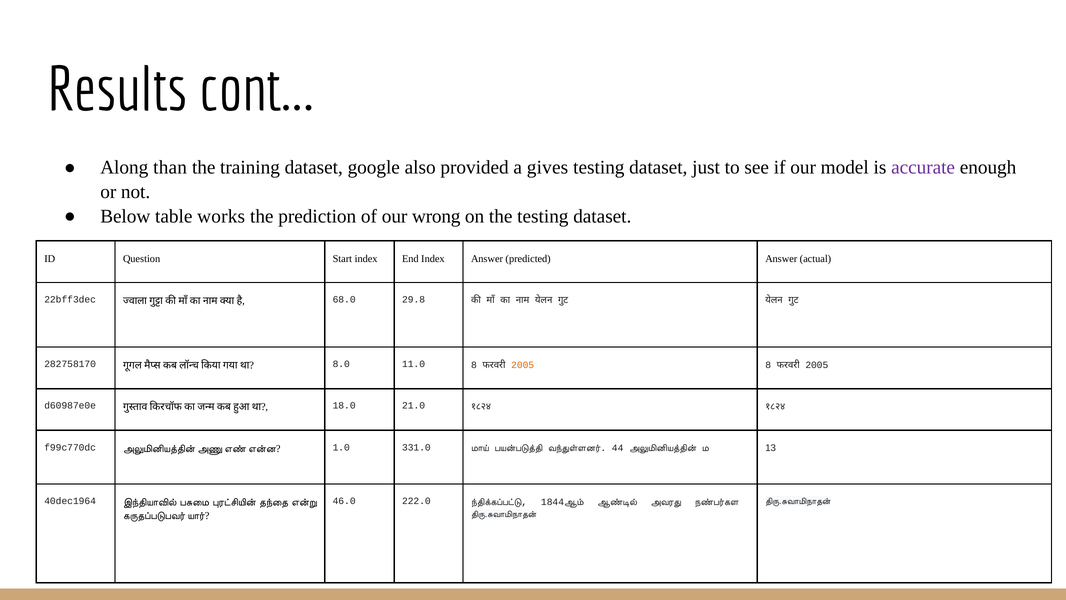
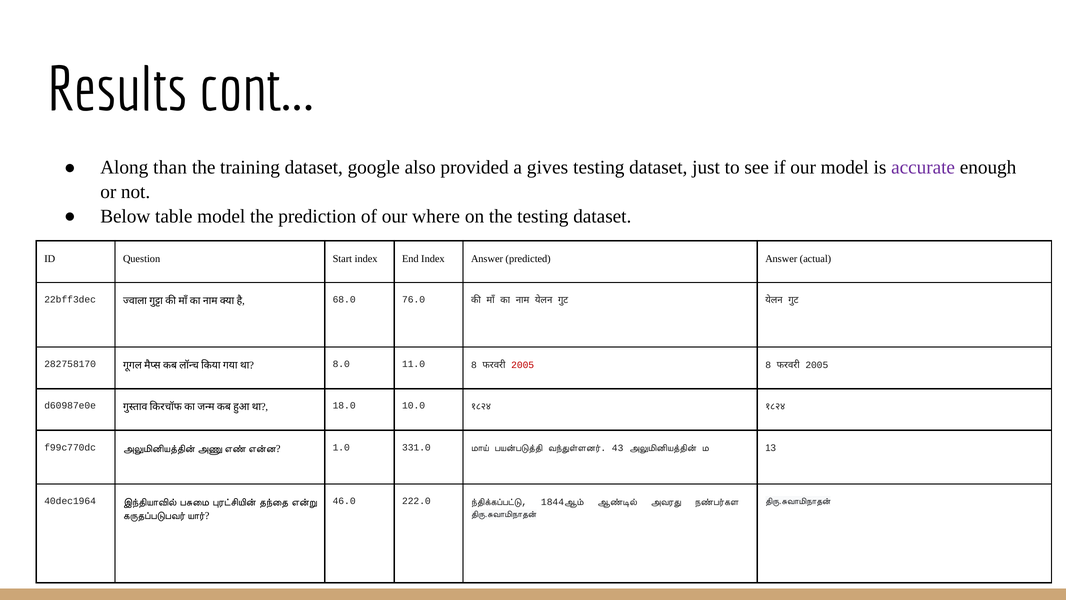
table works: works -> model (221, 216)
wrong: wrong -> where (436, 216)
29.8: 29.8 -> 76.0 (414, 299)
2005 colour: orange -> red (523, 365)
21.0: 21.0 -> 10.0 (414, 405)
44: 44 -> 43 (618, 448)
